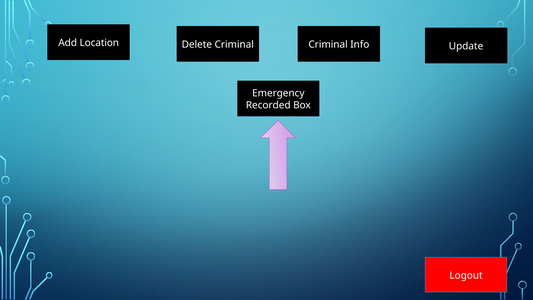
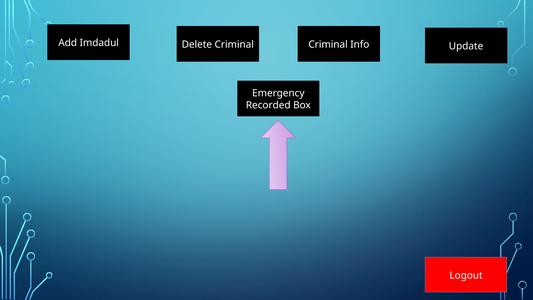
Location: Location -> Imdadul (99, 43)
